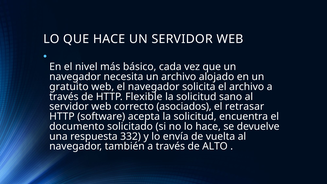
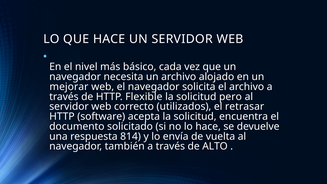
gratuito: gratuito -> mejorar (69, 87)
sano: sano -> pero (230, 97)
asociados: asociados -> utilizados (184, 107)
332: 332 -> 814 (131, 136)
